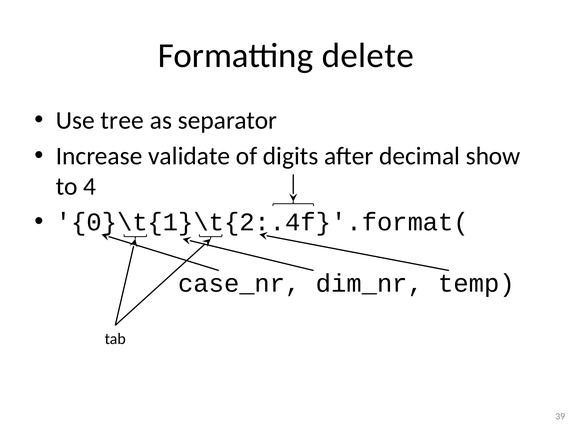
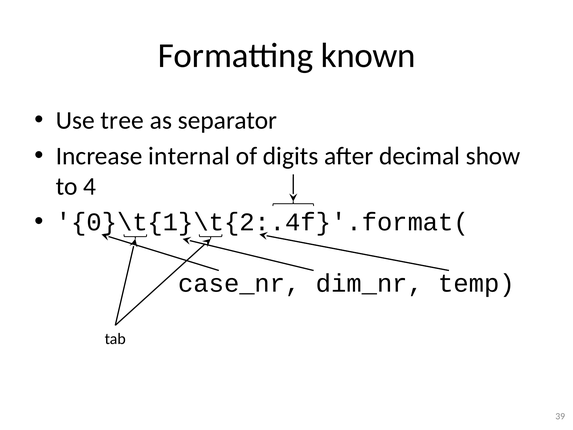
delete: delete -> known (368, 55)
validate: validate -> internal (189, 156)
